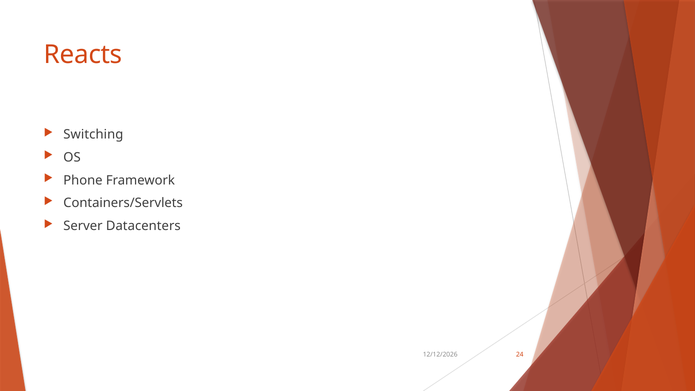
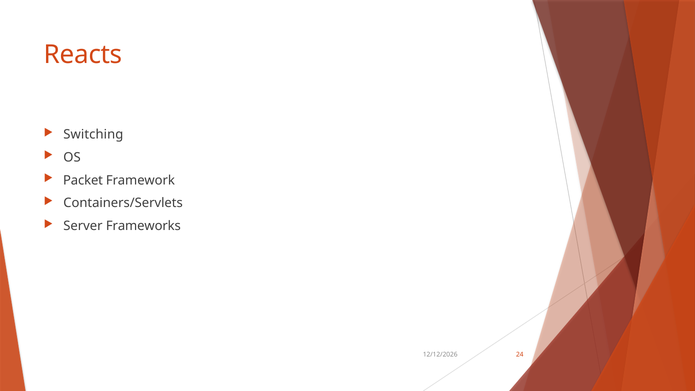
Phone: Phone -> Packet (83, 180)
Datacenters: Datacenters -> Frameworks (143, 226)
